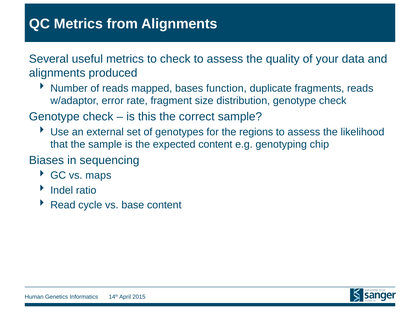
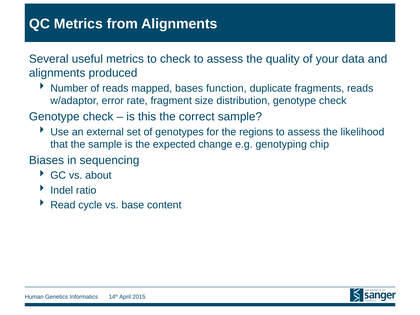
expected content: content -> change (215, 144)
maps: maps -> about (98, 176)
